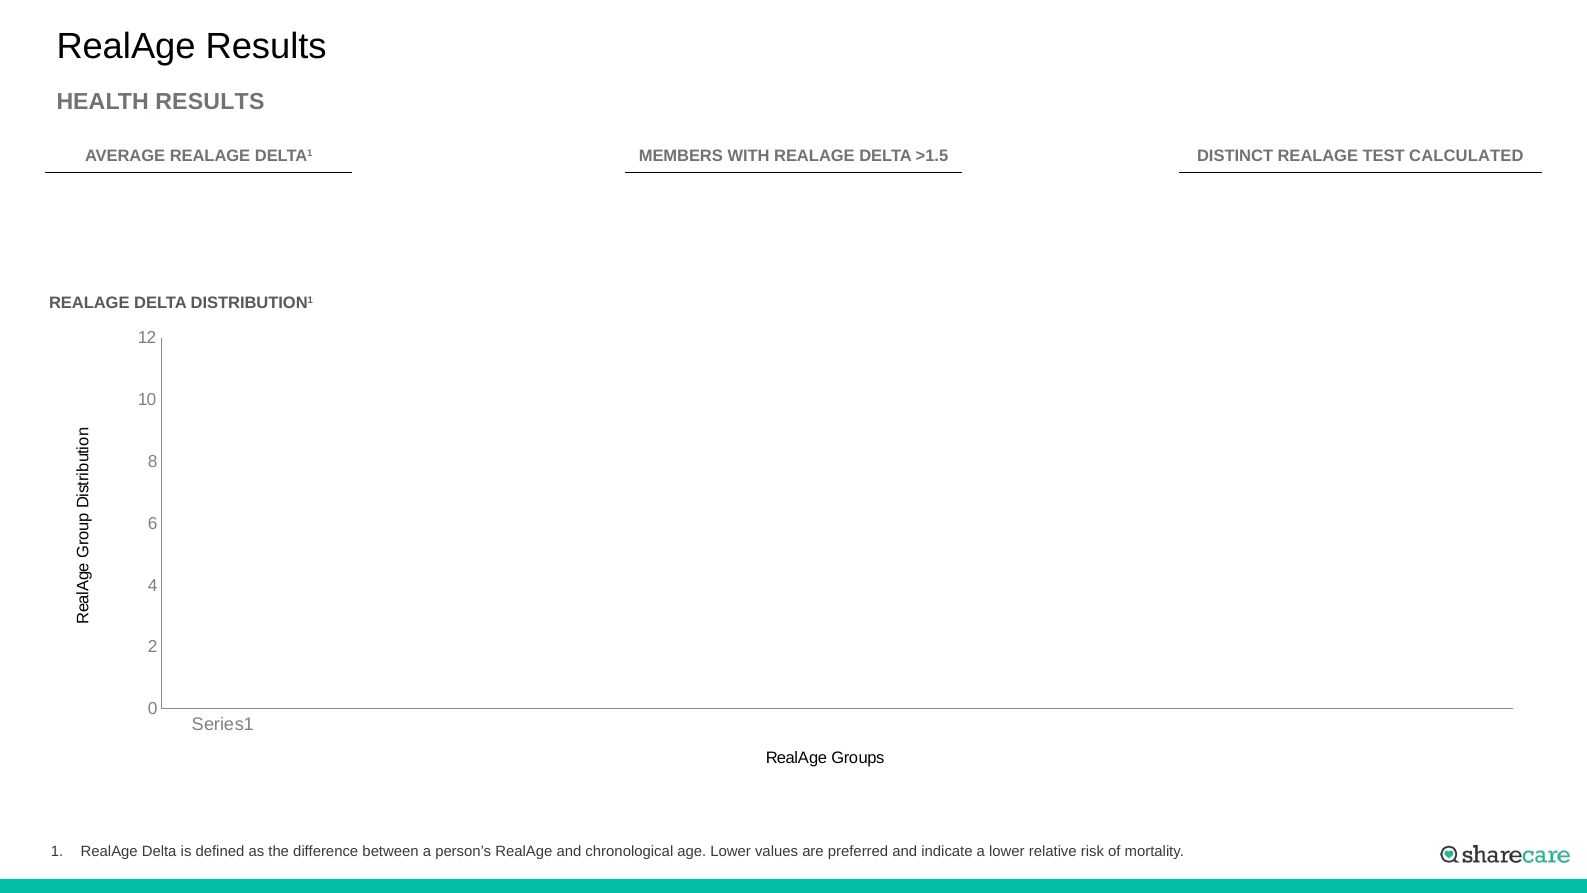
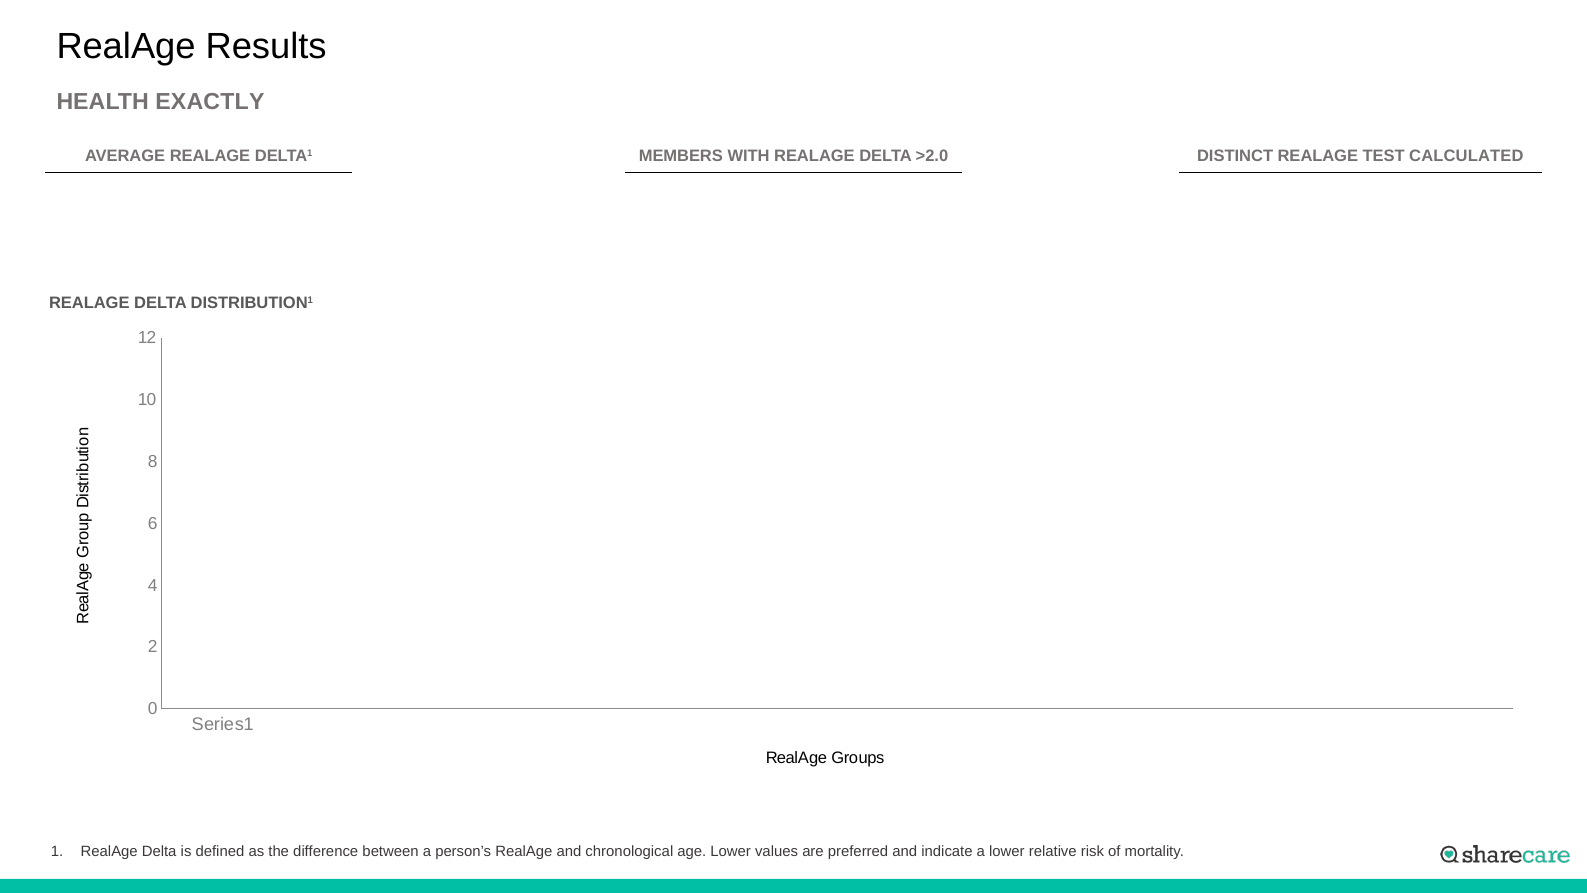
HEALTH RESULTS: RESULTS -> EXACTLY (210, 101)
>1.5: >1.5 -> >2.0 (932, 156)
